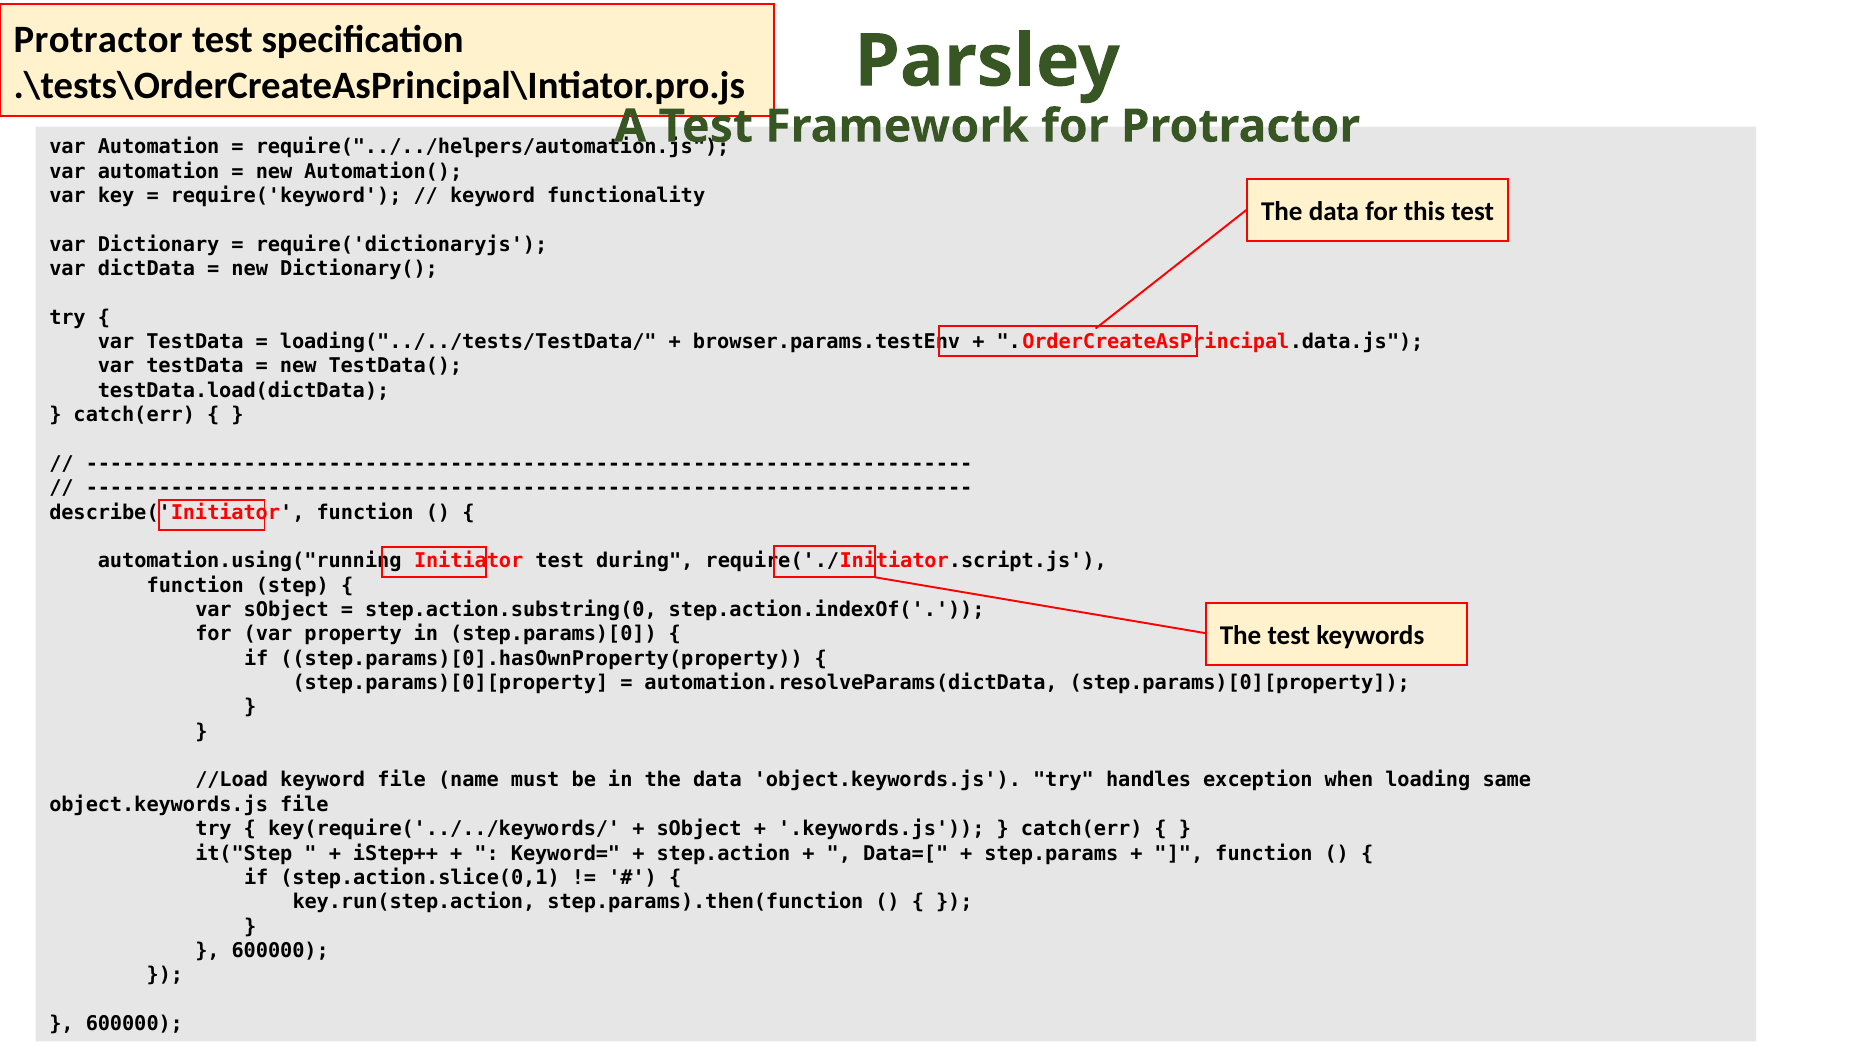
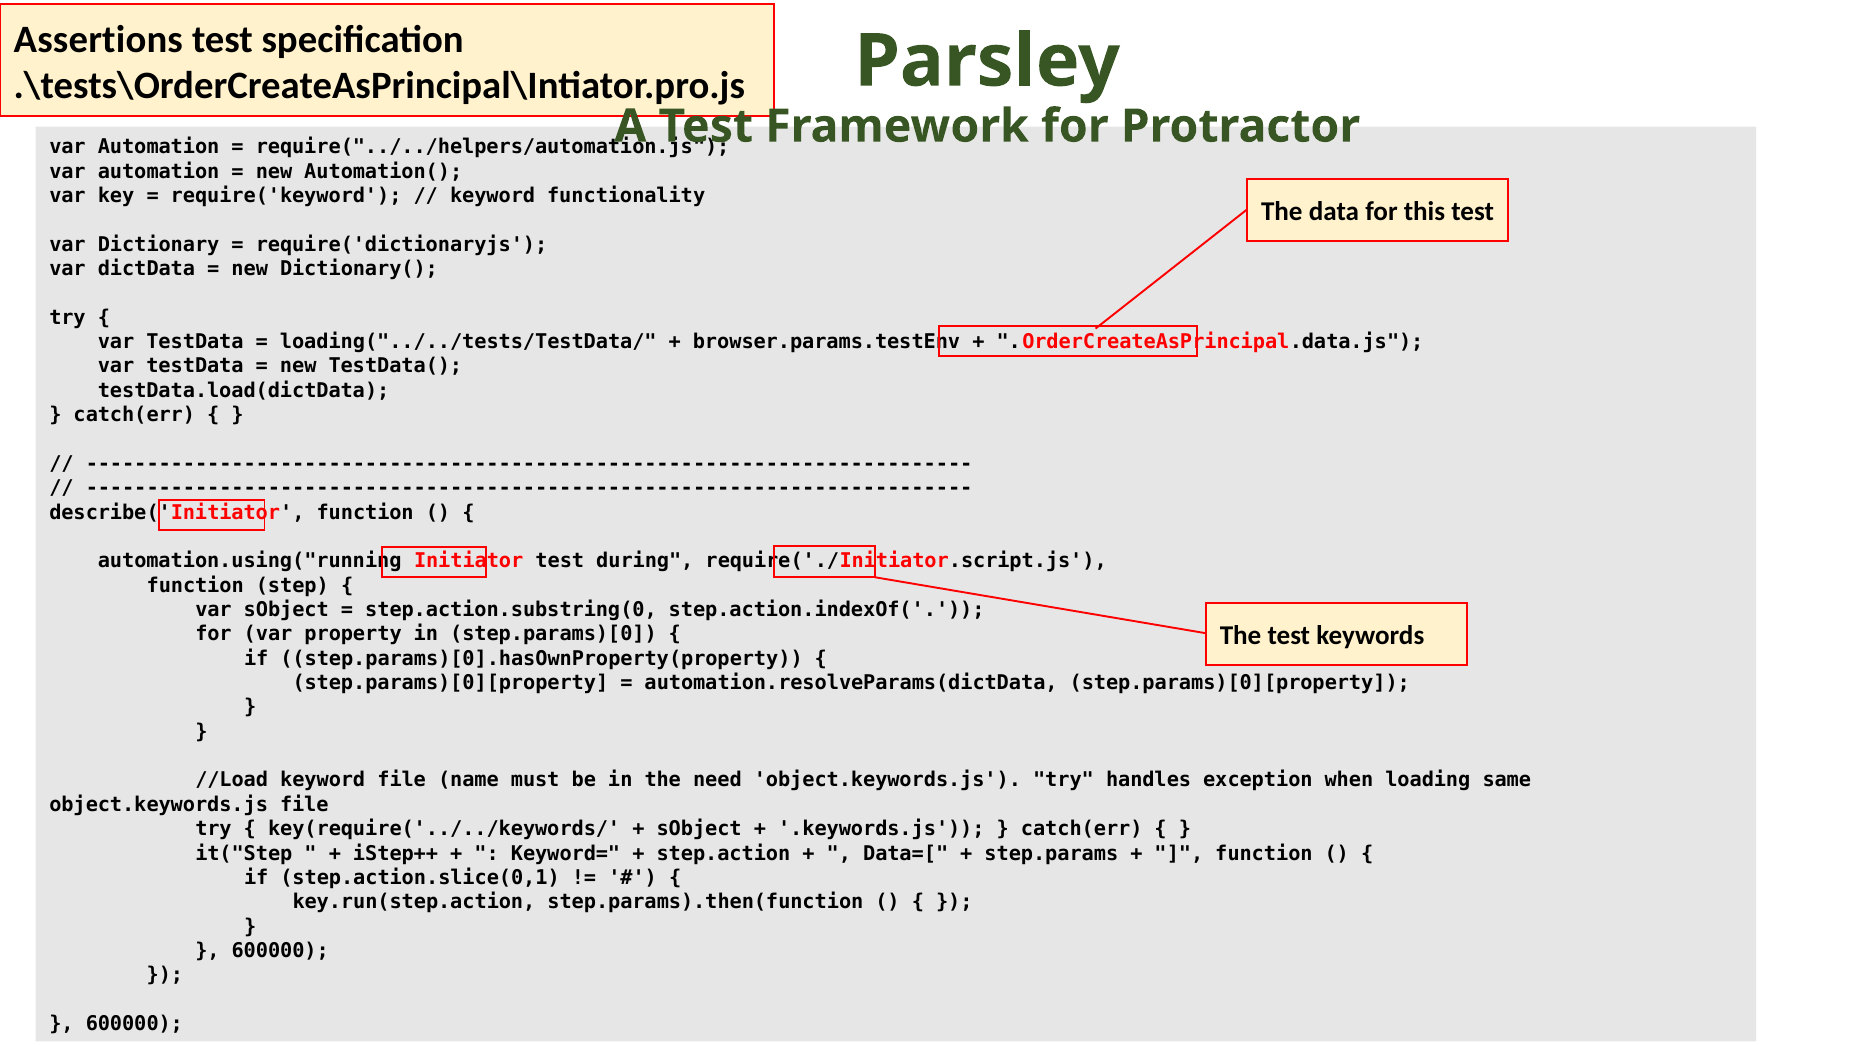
Protractor: Protractor -> Assertions (98, 39)
in the data: data -> need (717, 780)
